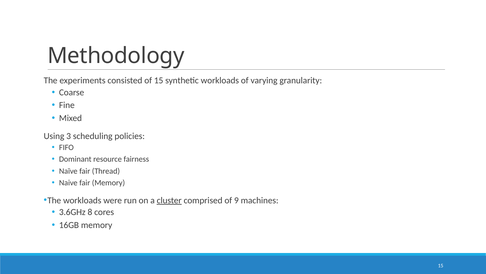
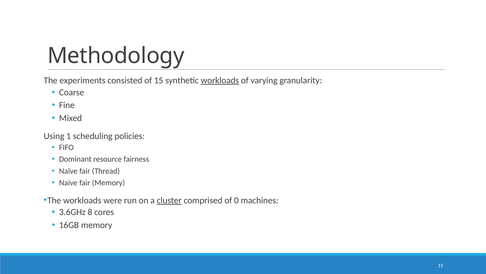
workloads underline: none -> present (220, 80)
3: 3 -> 1 (69, 136)
9: 9 -> 0 (236, 200)
